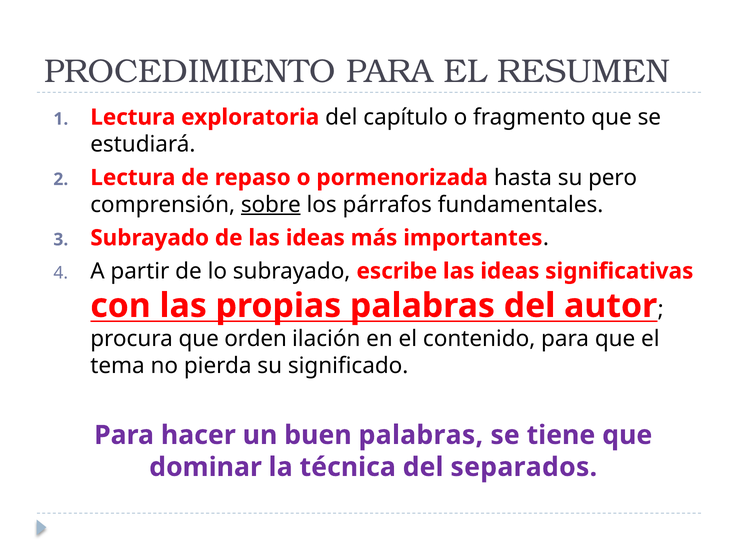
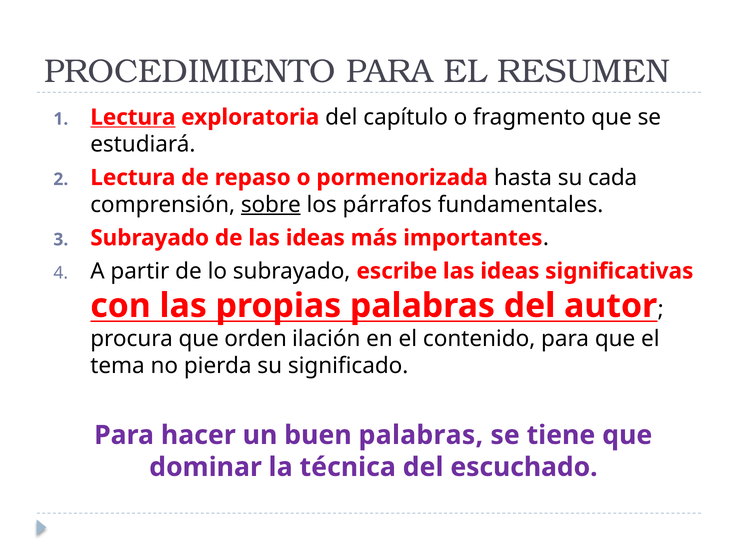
Lectura underline: none -> present (133, 117)
pero: pero -> cada (613, 177)
separados: separados -> escuchado (524, 467)
